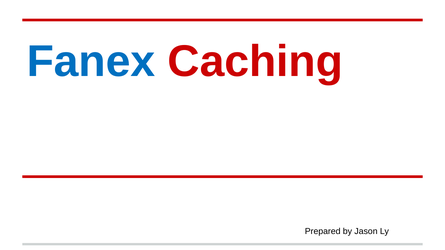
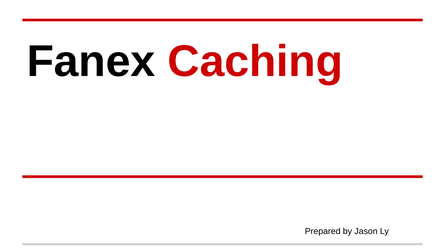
Fanex colour: blue -> black (91, 62)
